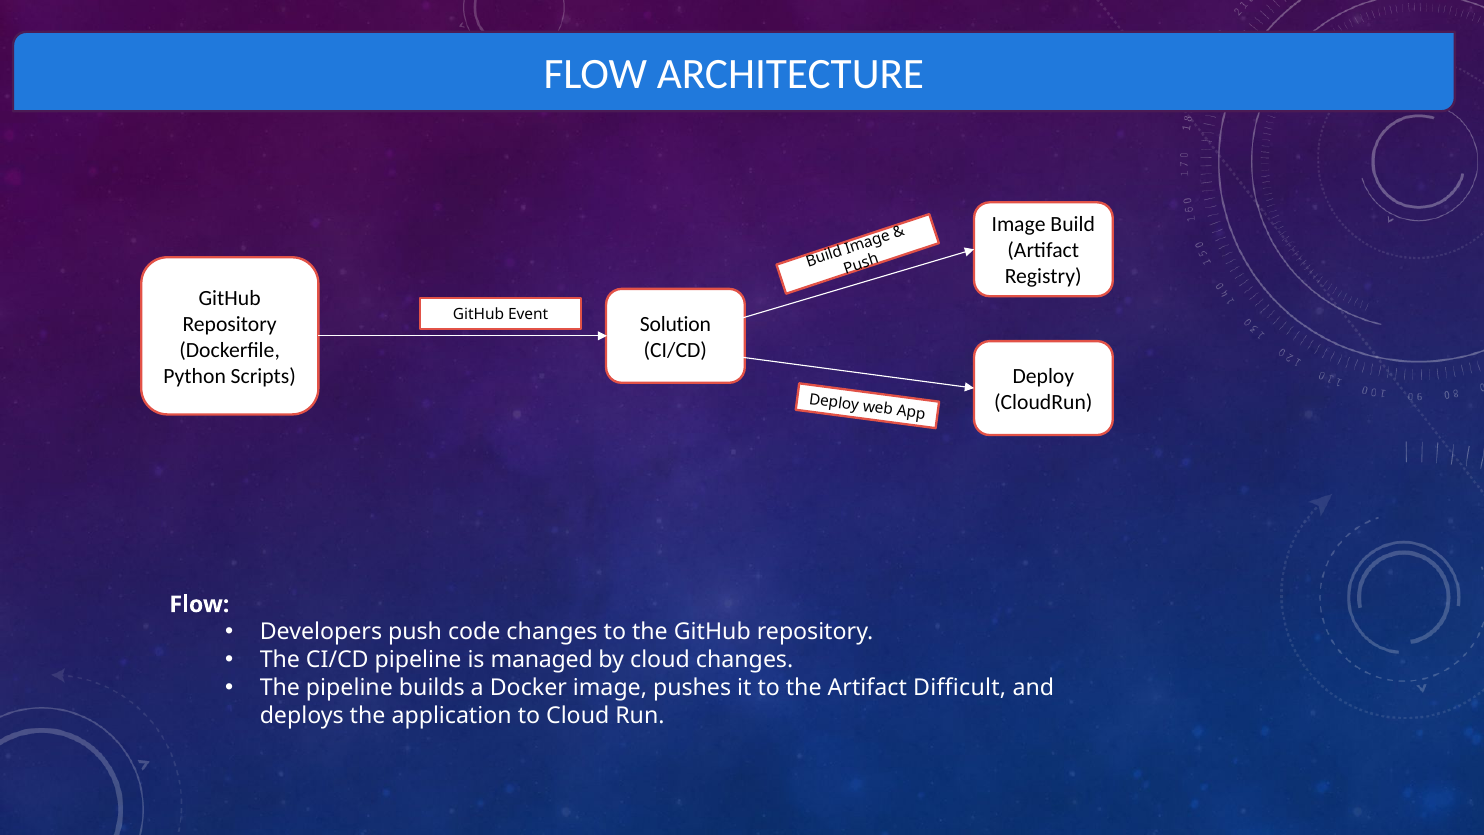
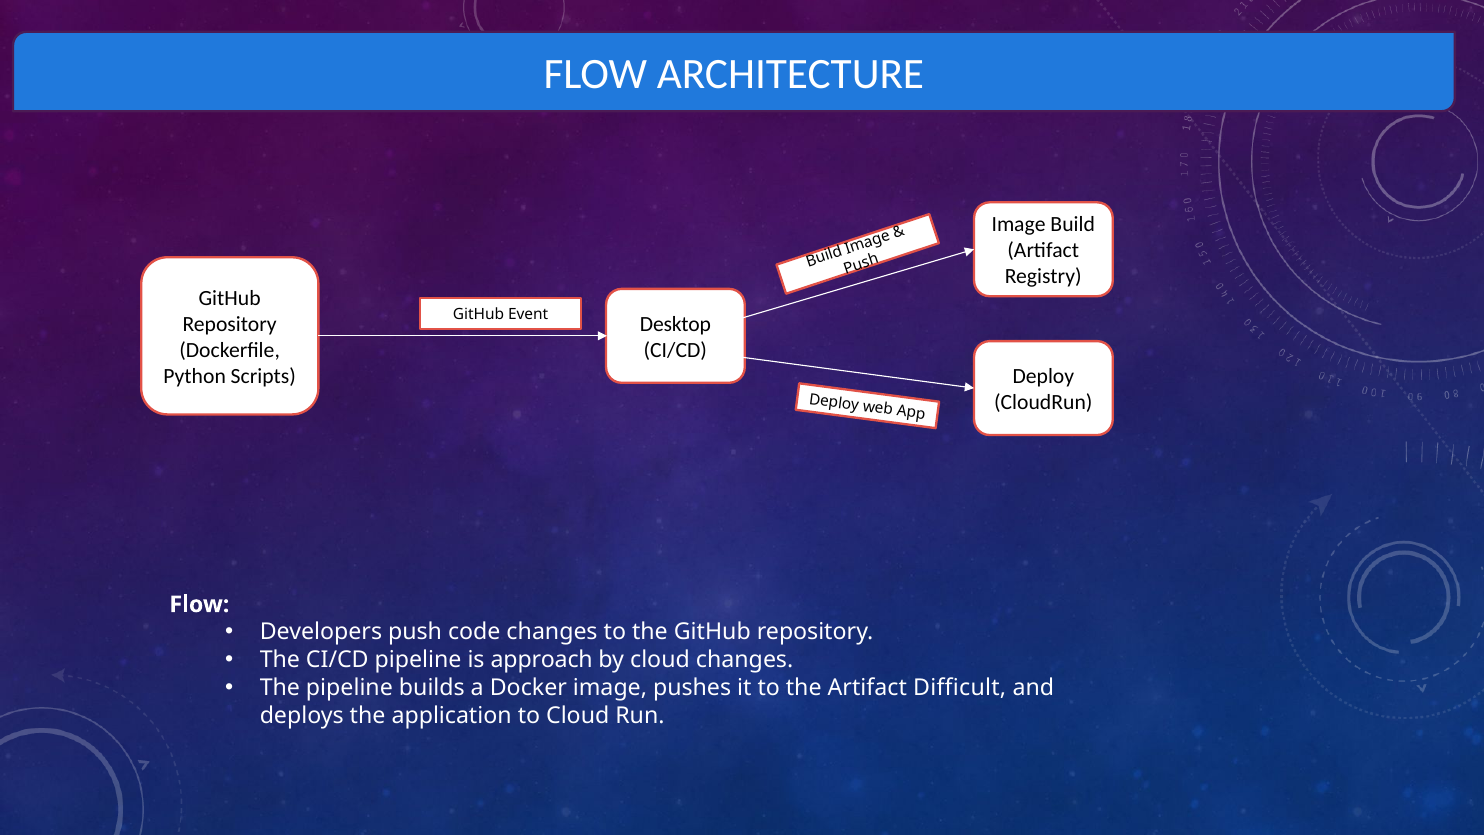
Solution: Solution -> Desktop (675, 324)
managed: managed -> approach (542, 660)
